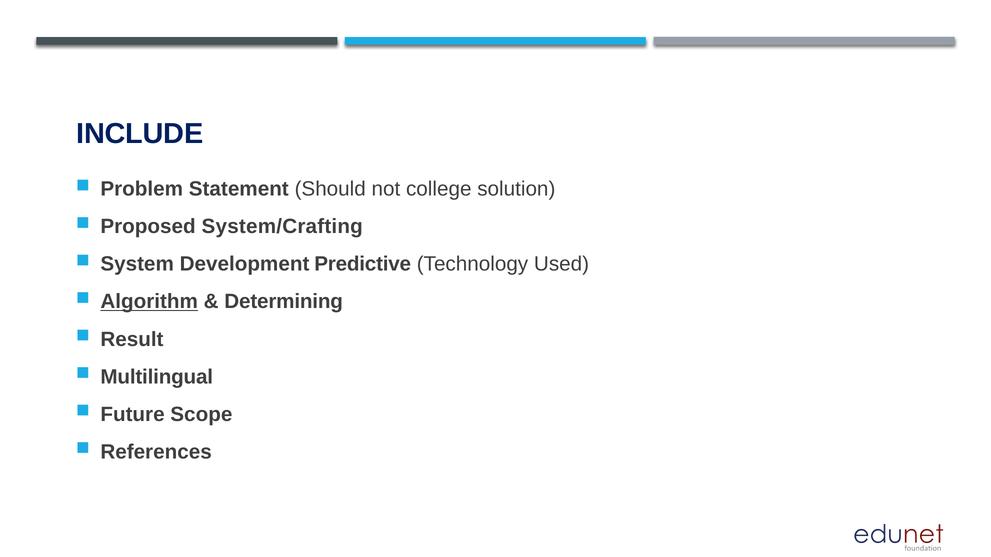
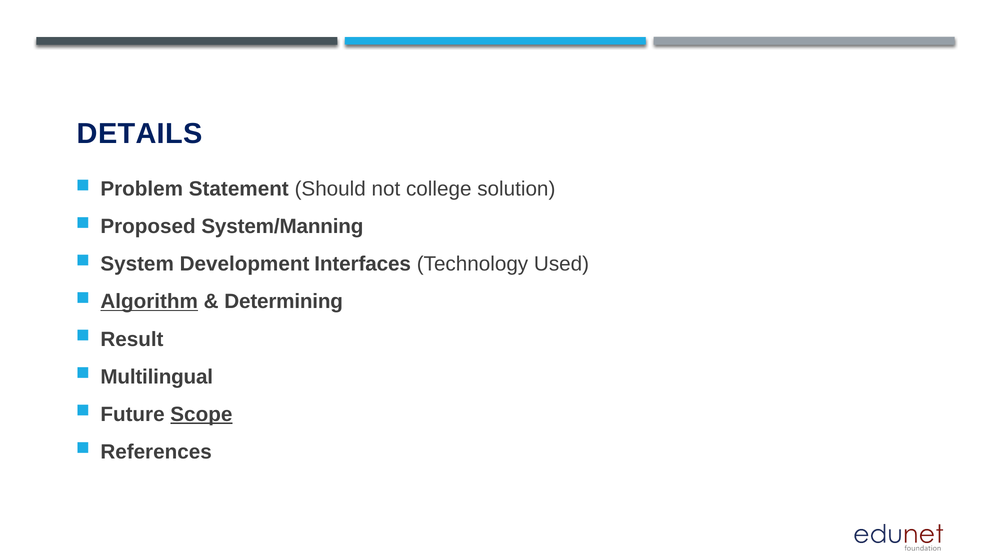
INCLUDE: INCLUDE -> DETAILS (140, 134)
System/Crafting: System/Crafting -> System/Manning (282, 227)
Predictive: Predictive -> Interfaces (363, 264)
Scope underline: none -> present (201, 415)
